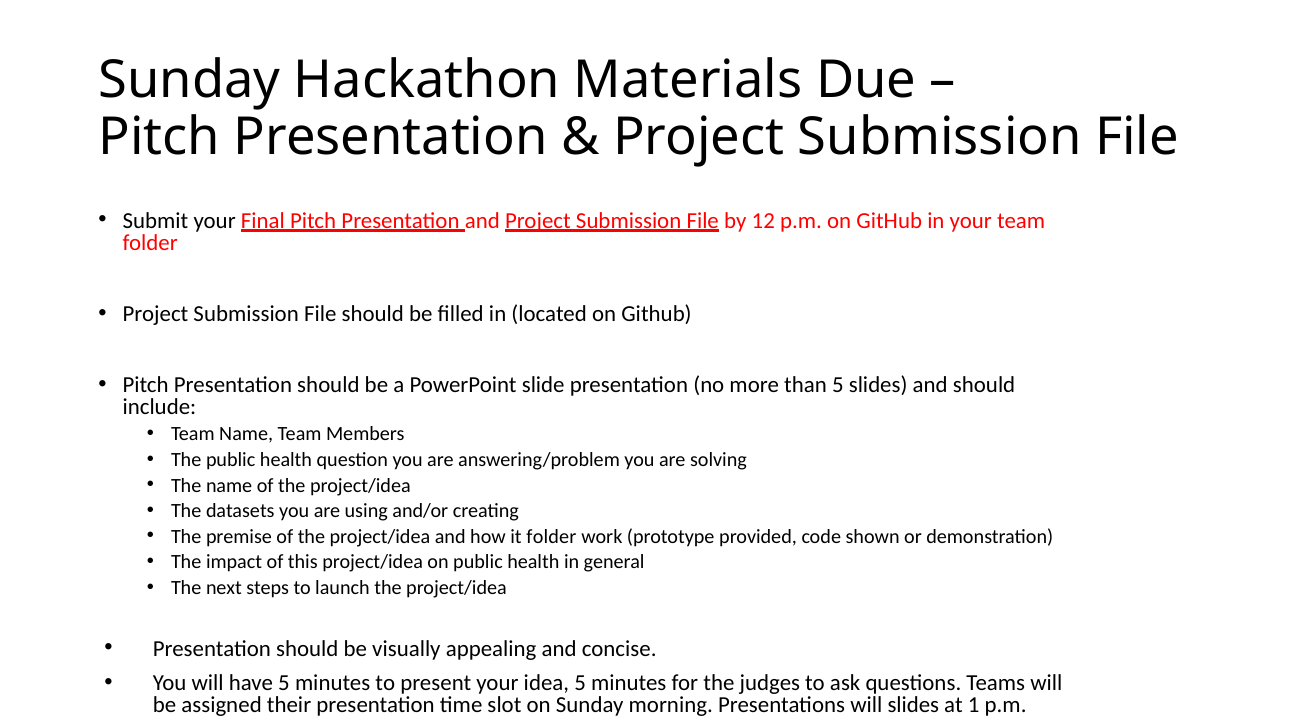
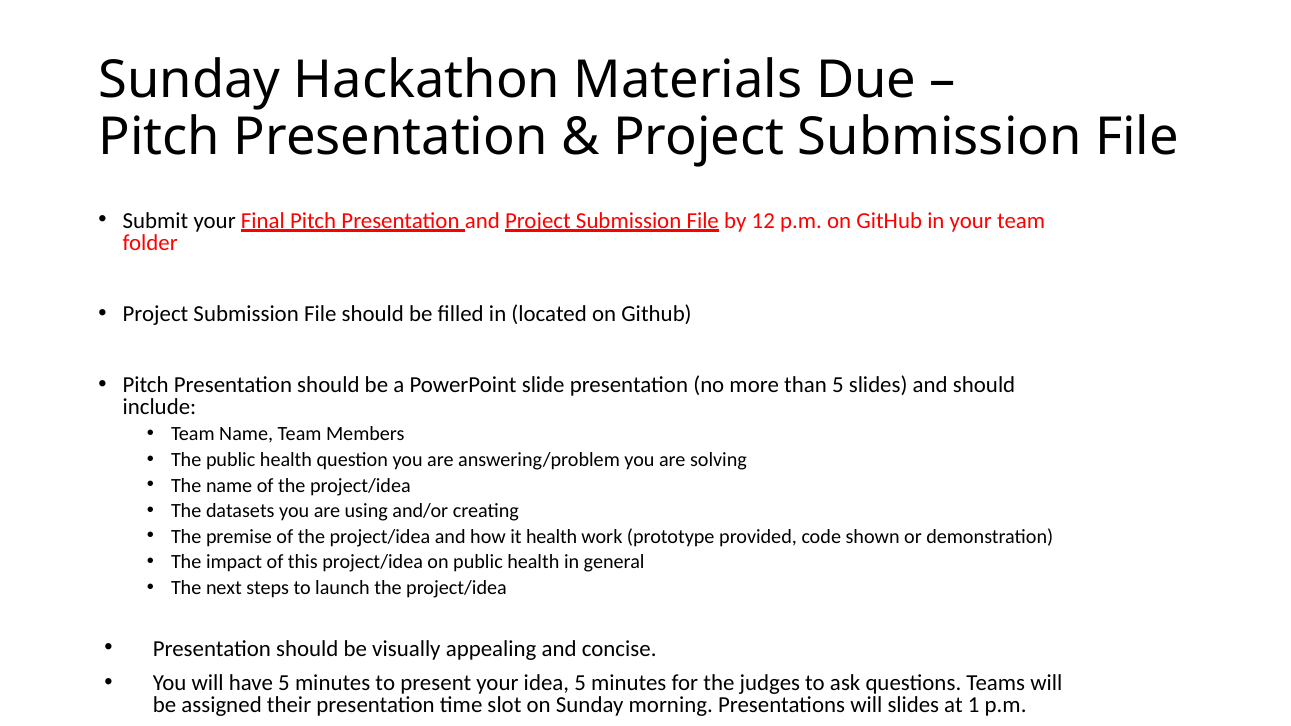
it folder: folder -> health (552, 537)
